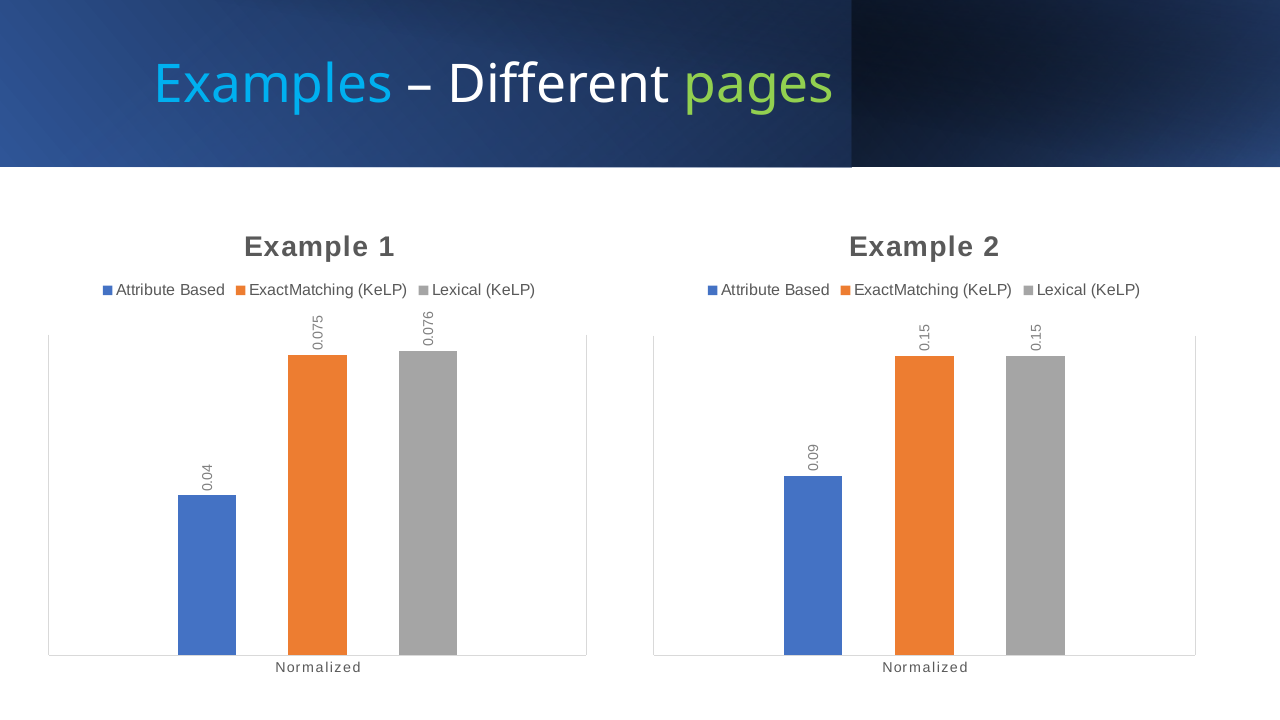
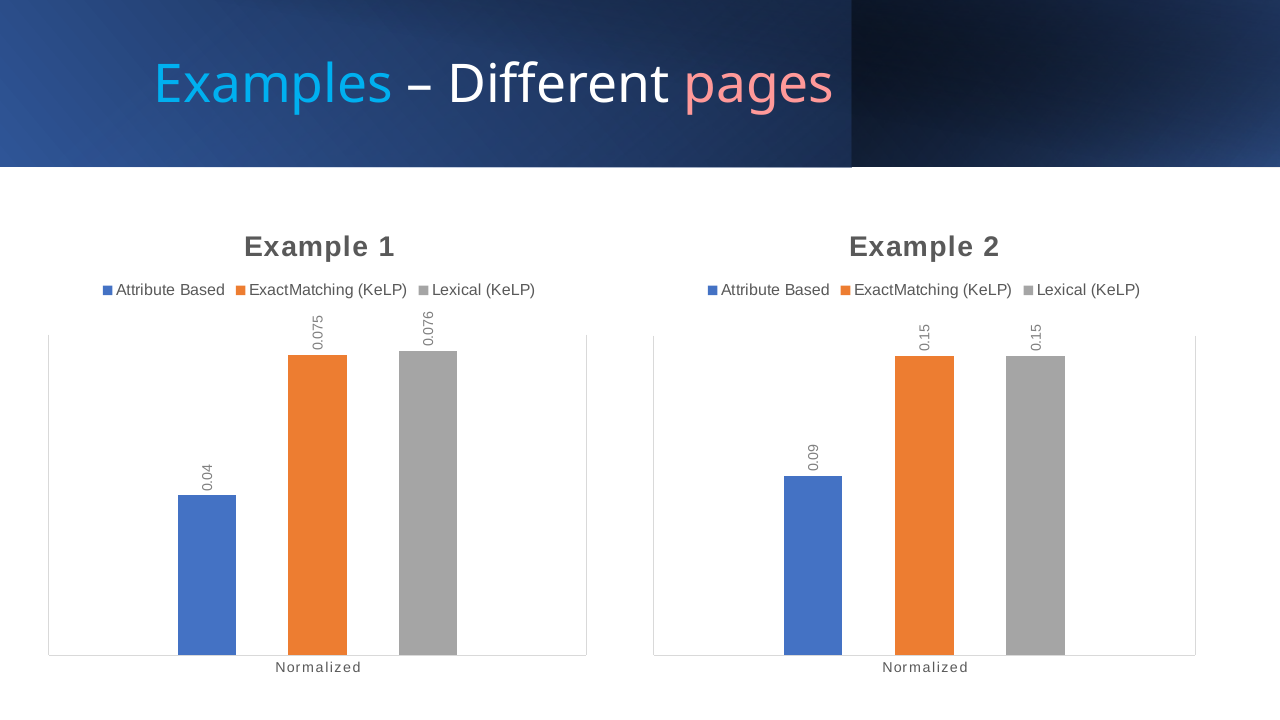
pages colour: light green -> pink (759, 85)
